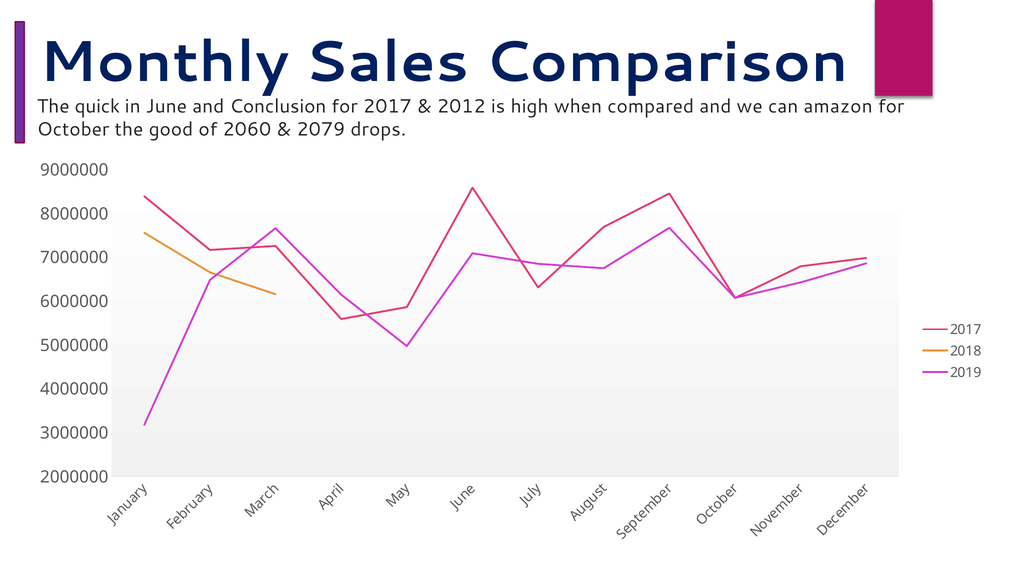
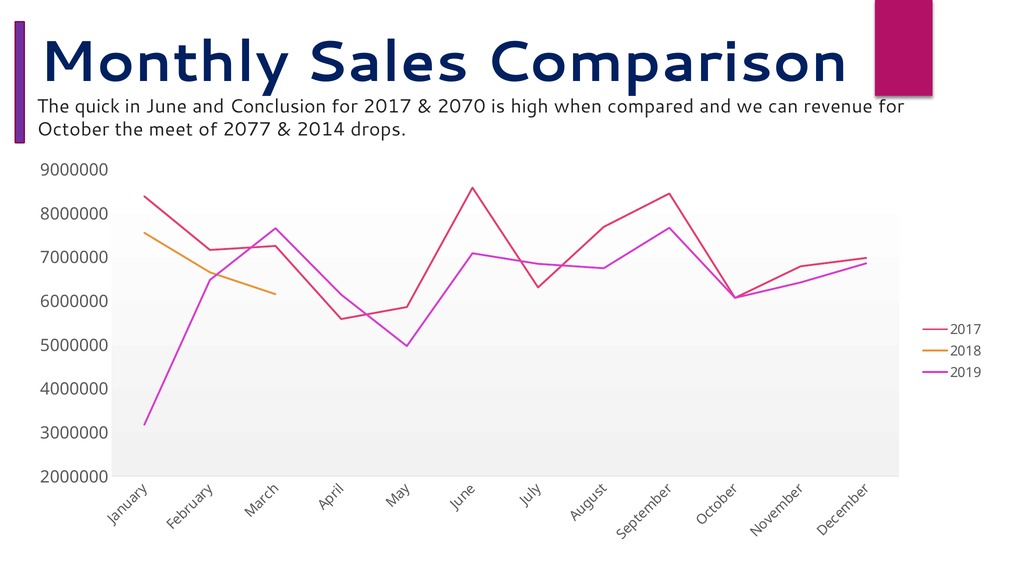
2012: 2012 -> 2070 (461, 106)
amazon: amazon -> revenue (838, 106)
good: good -> meet (171, 129)
2060: 2060 -> 2077 (247, 129)
2079: 2079 -> 2014 (321, 129)
